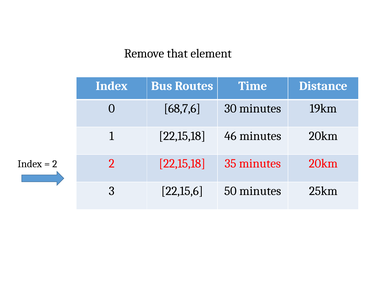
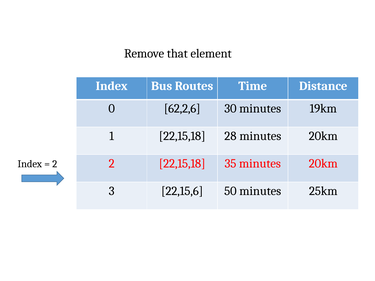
68,7,6: 68,7,6 -> 62,2,6 (182, 109)
46: 46 -> 28 (230, 136)
